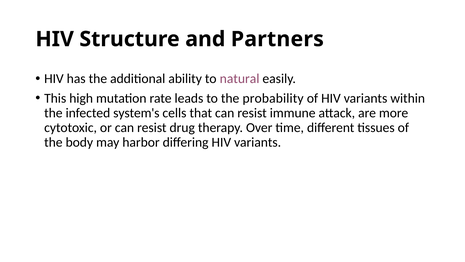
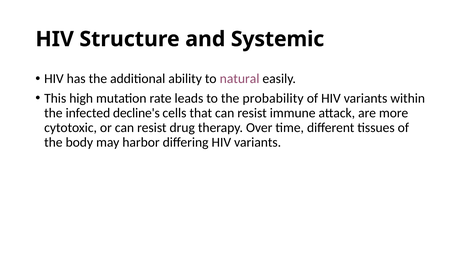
Partners: Partners -> Systemic (278, 39)
system's: system's -> decline's (136, 113)
